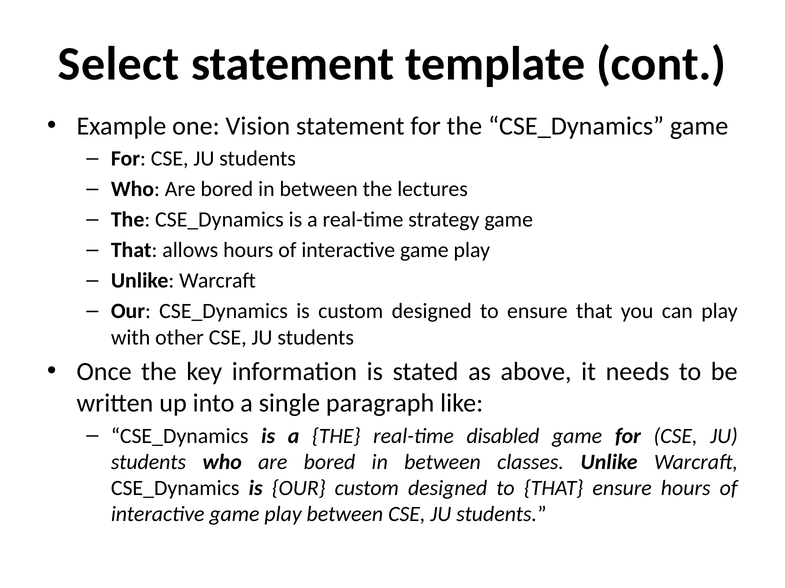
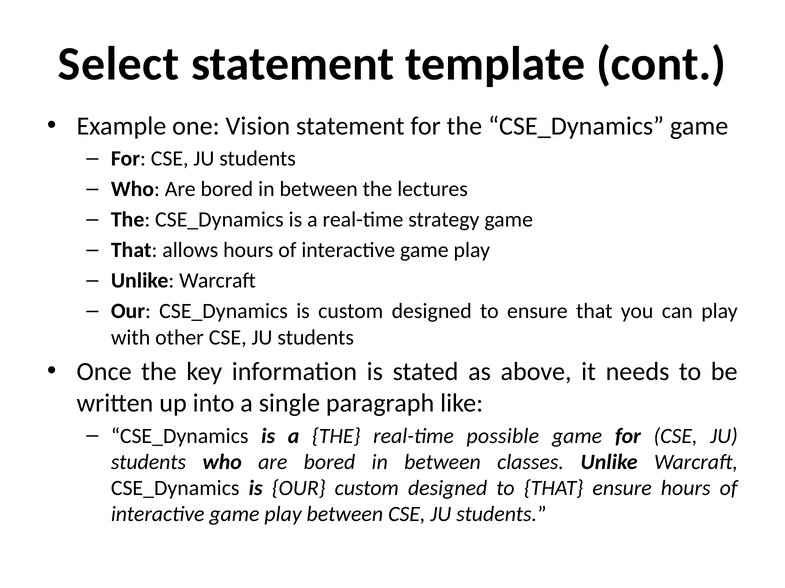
disabled: disabled -> possible (503, 436)
